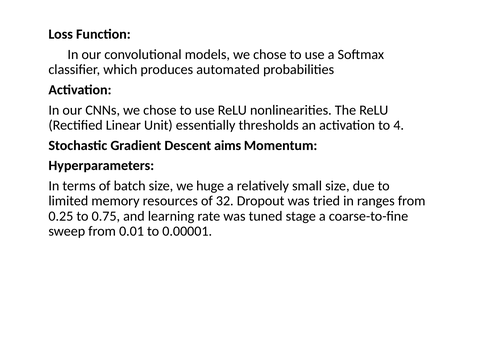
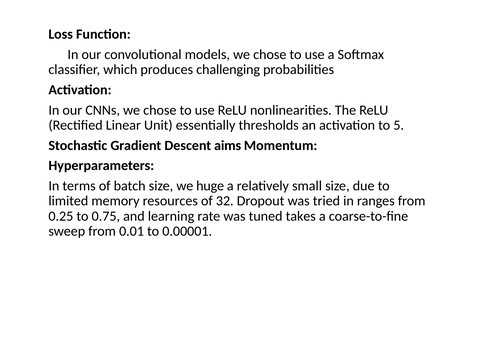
automated: automated -> challenging (228, 70)
4: 4 -> 5 (399, 125)
stage: stage -> takes (301, 216)
